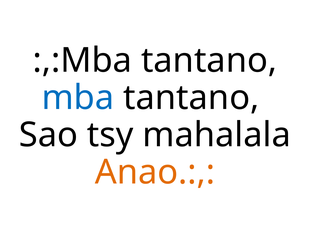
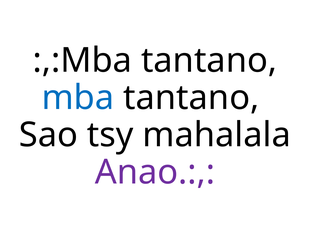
Anao colour: orange -> purple (155, 172)
